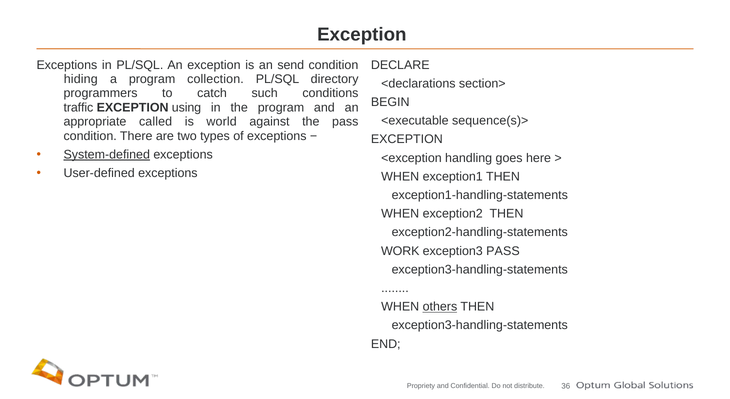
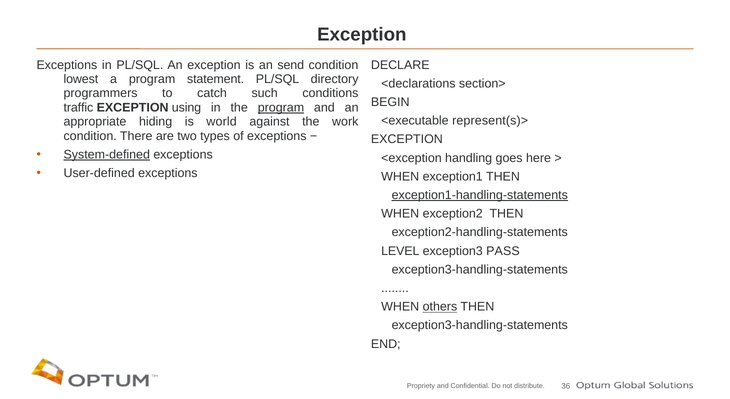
hiding: hiding -> lowest (81, 79)
collection: collection -> statement (216, 79)
program underline: none -> present (281, 108)
sequence(s)>: sequence(s)> -> represent(s)> (490, 121)
called: called -> hiding (156, 122)
the pass: pass -> work (345, 122)
exception1-handling-statements underline: none -> present (480, 195)
WORK: WORK -> LEVEL (400, 251)
